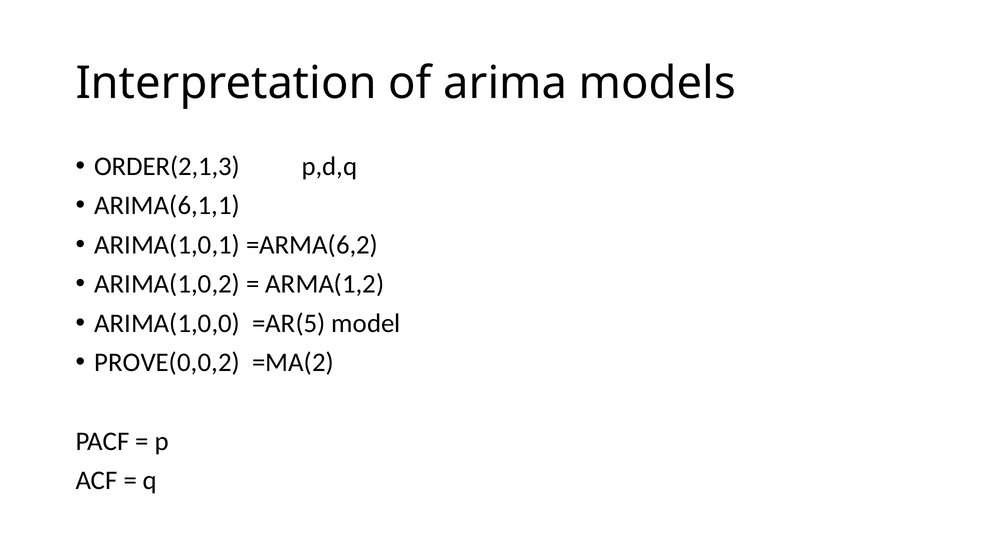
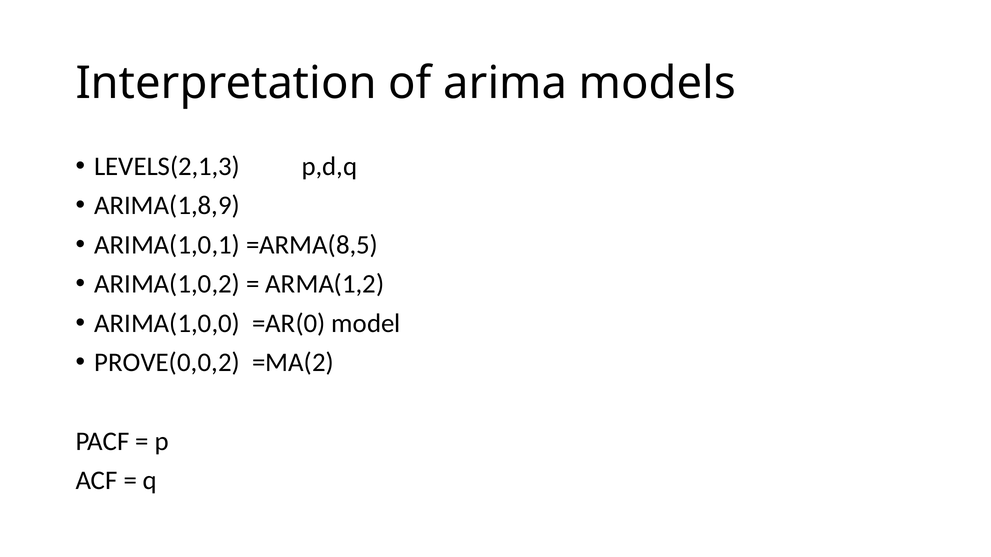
ORDER(2,1,3: ORDER(2,1,3 -> LEVELS(2,1,3 (167, 166)
ARIMA(6,1,1: ARIMA(6,1,1 -> ARIMA(1,8,9 (167, 206)
=ARMA(6,2: =ARMA(6,2 -> =ARMA(8,5 (312, 245)
=AR(5: =AR(5 -> =AR(0 (289, 324)
